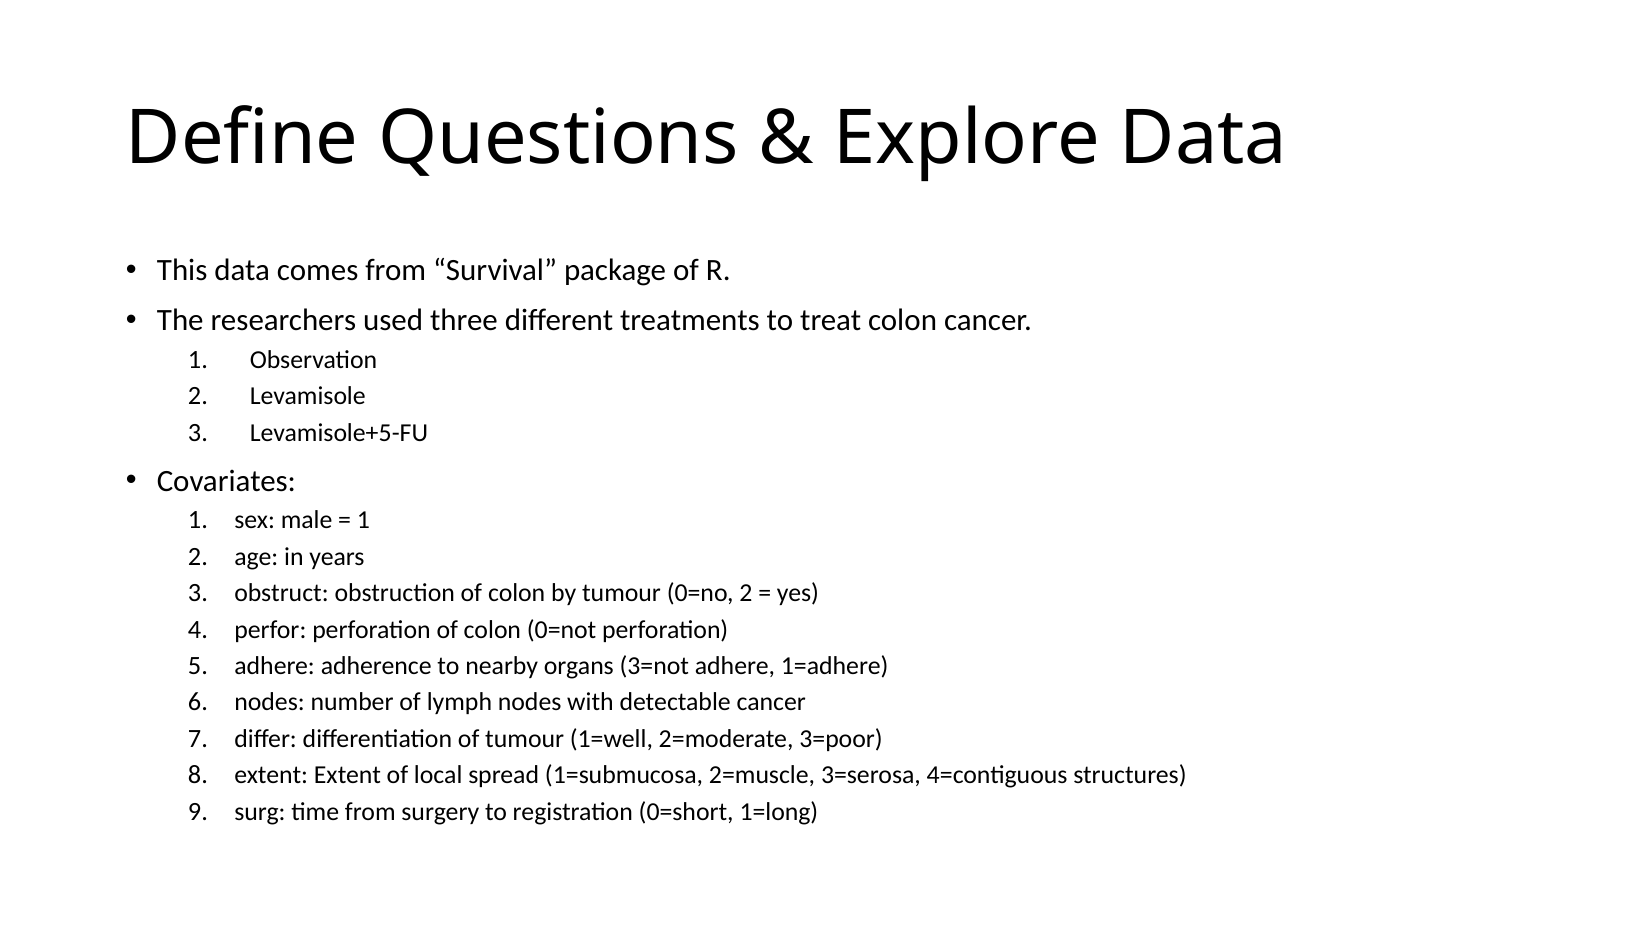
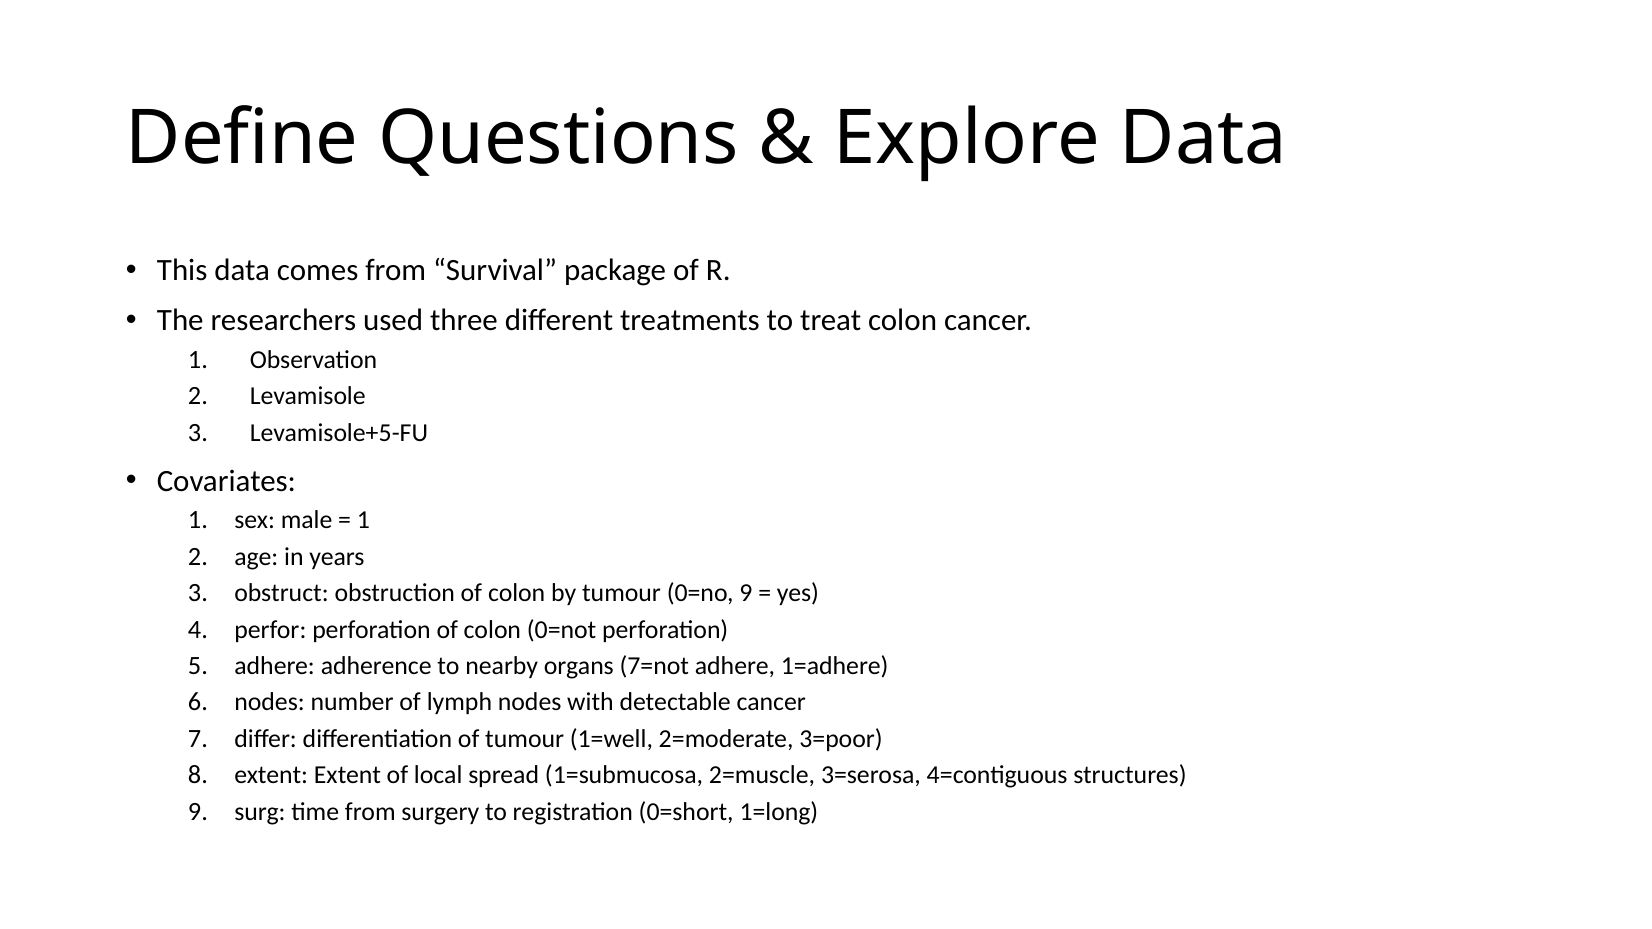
0=no 2: 2 -> 9 (746, 593)
3=not: 3=not -> 7=not (654, 666)
